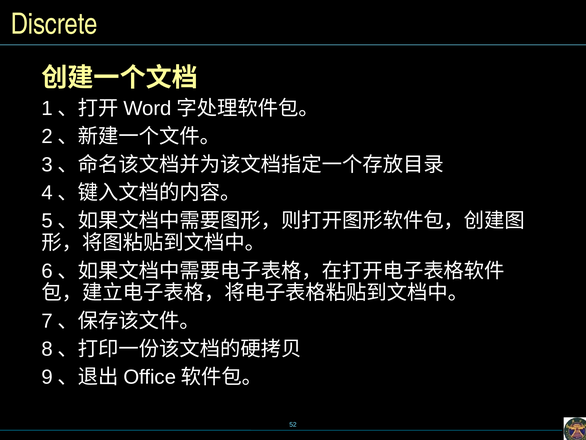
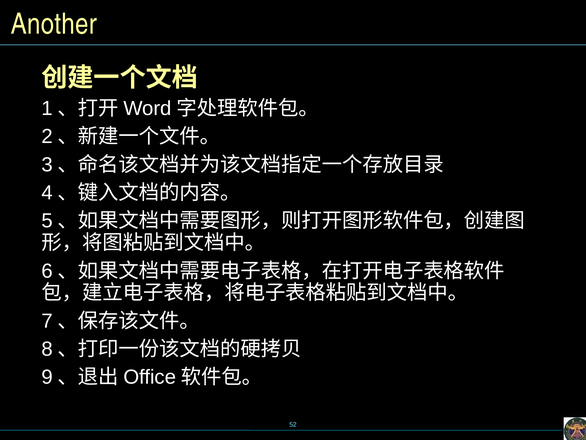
Discrete: Discrete -> Another (54, 24)
